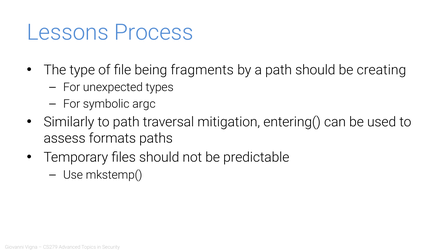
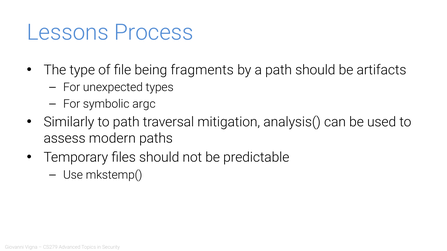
creating: creating -> artifacts (381, 70)
entering(: entering( -> analysis( (292, 122)
formats: formats -> modern (112, 139)
